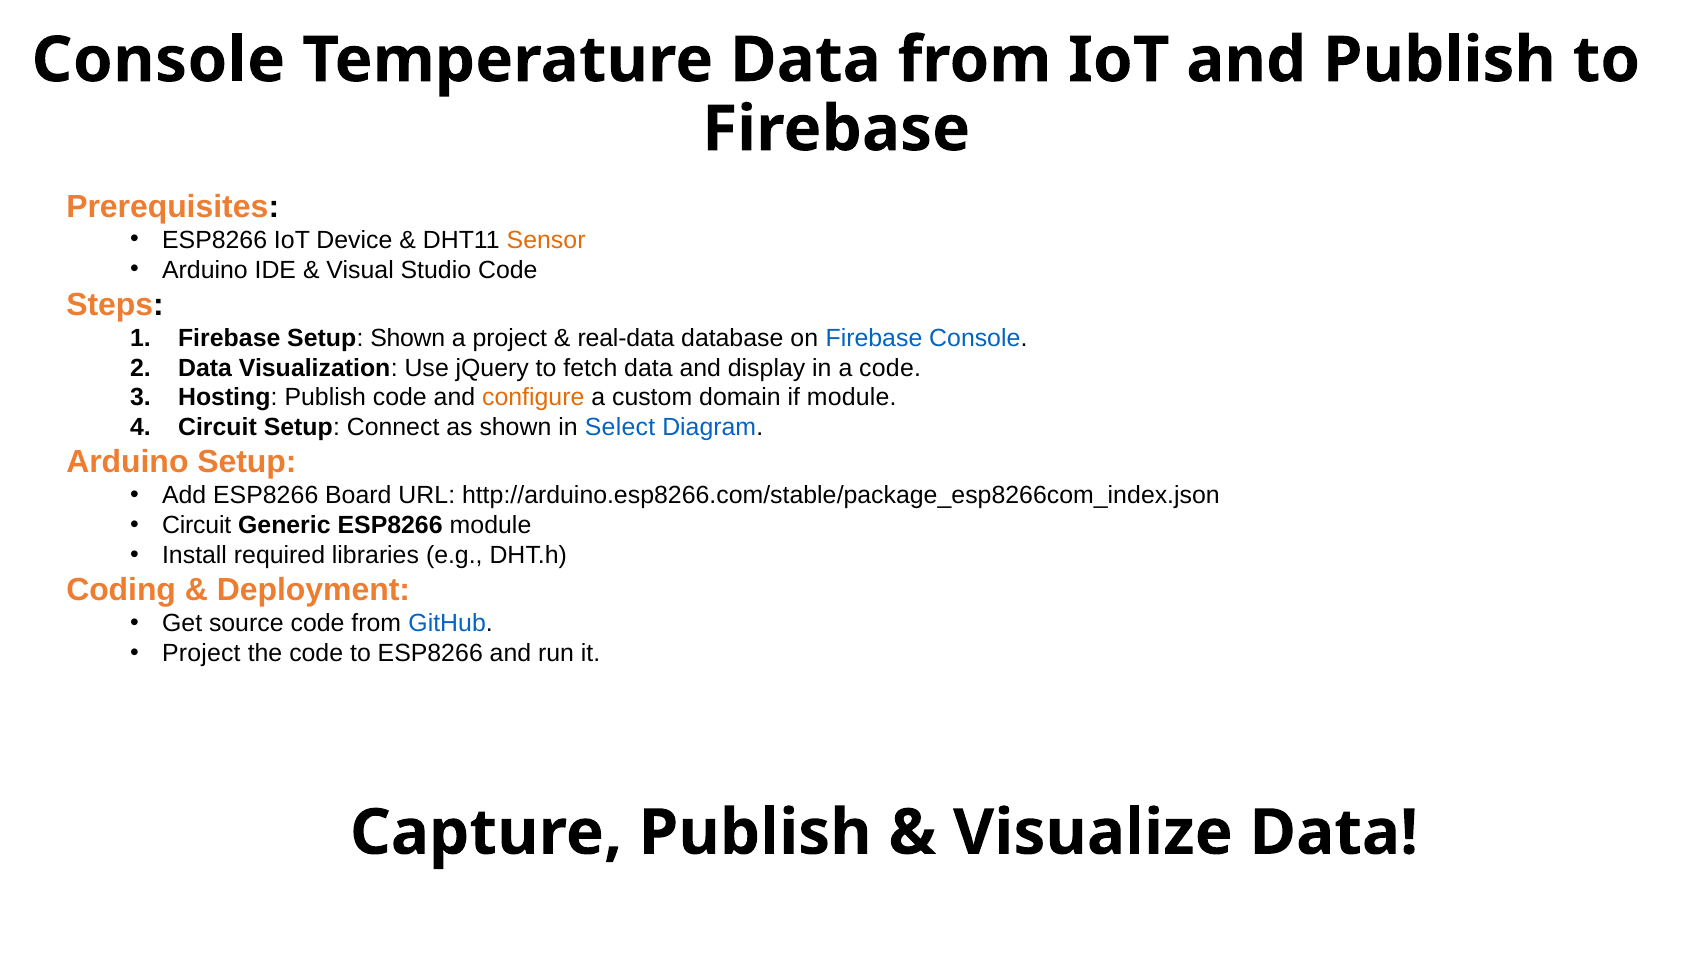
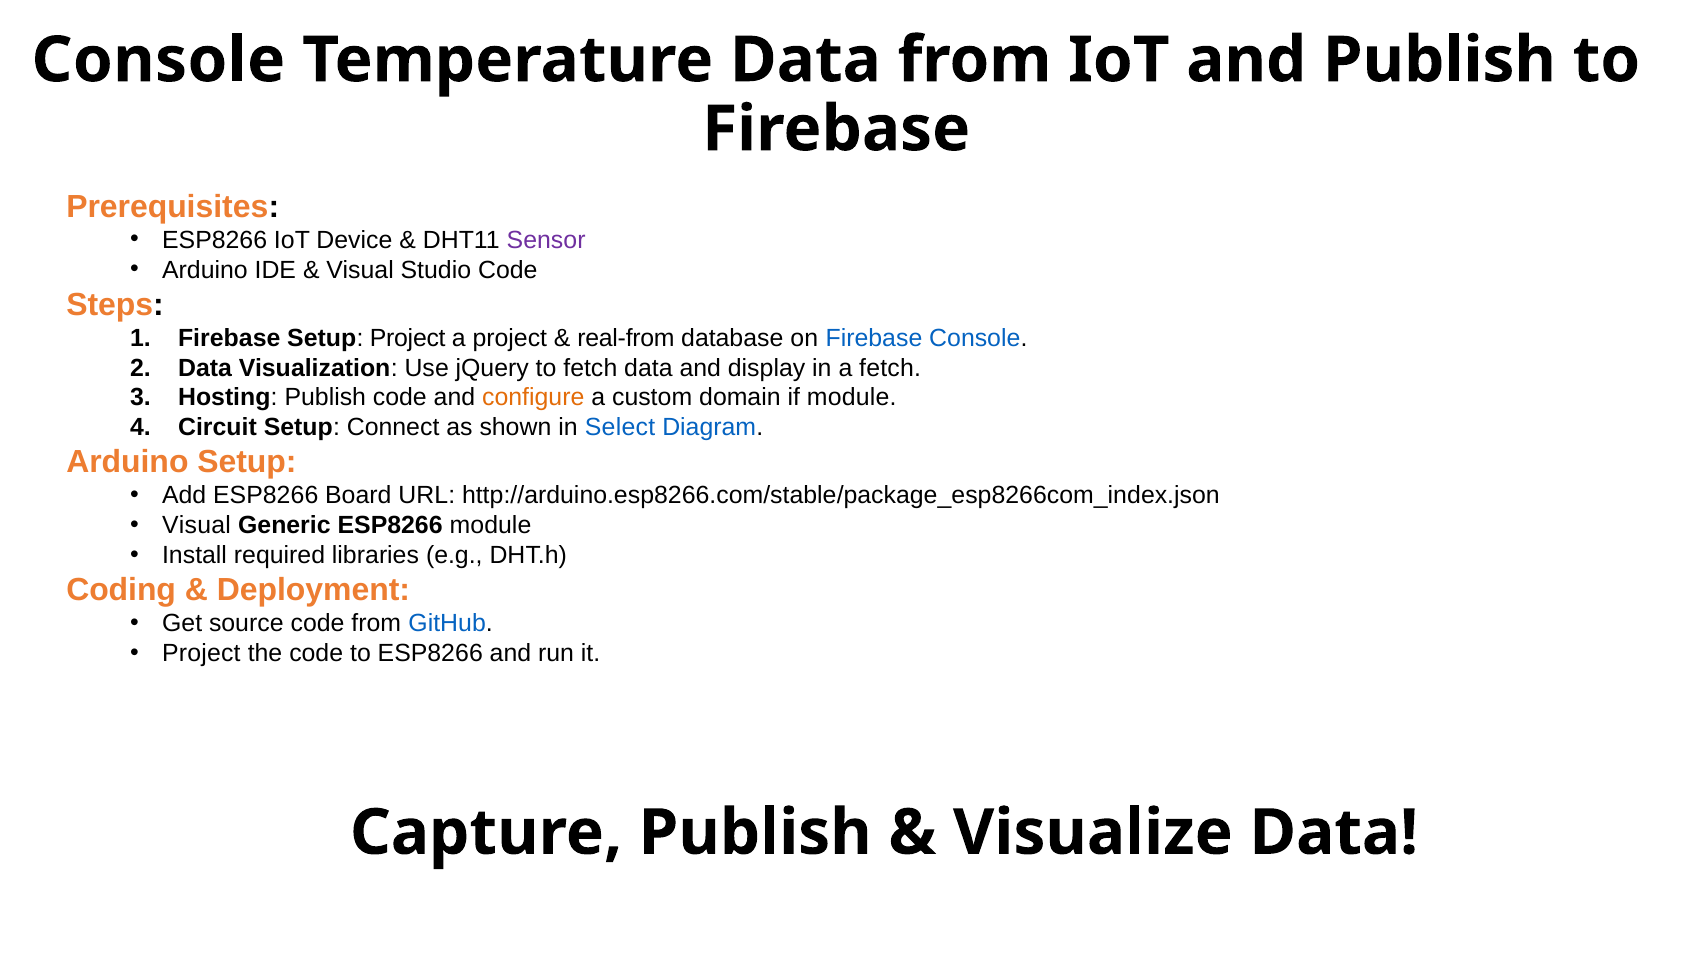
Sensor colour: orange -> purple (546, 240)
Setup Shown: Shown -> Project (408, 338)
real-data: real-data -> real-from (626, 338)
a code: code -> fetch (890, 368)
Circuit: Circuit -> Visual (196, 525)
